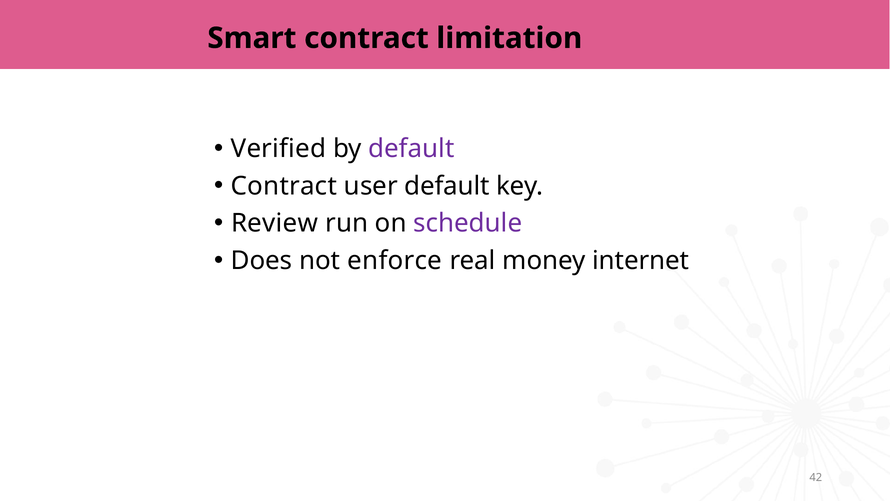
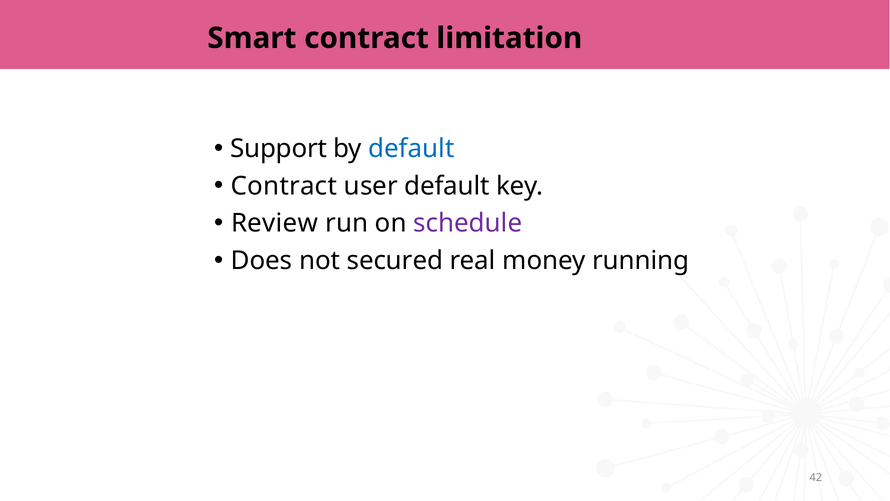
Verified: Verified -> Support (279, 148)
default colour: purple -> blue (411, 148)
enforce: enforce -> secured (395, 260)
internet: internet -> running (641, 260)
